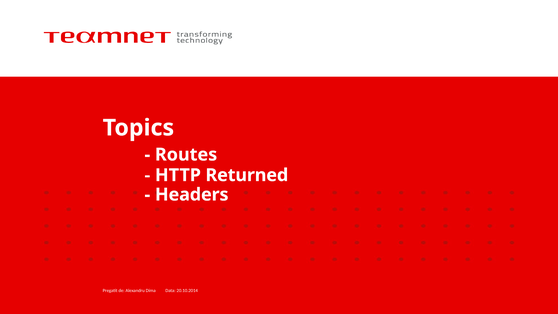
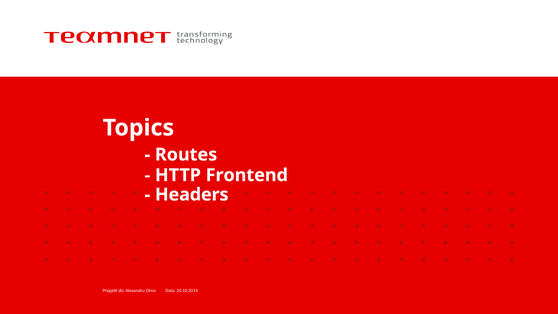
Returned: Returned -> Frontend (247, 175)
